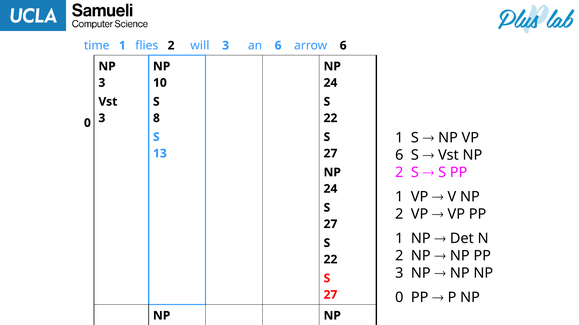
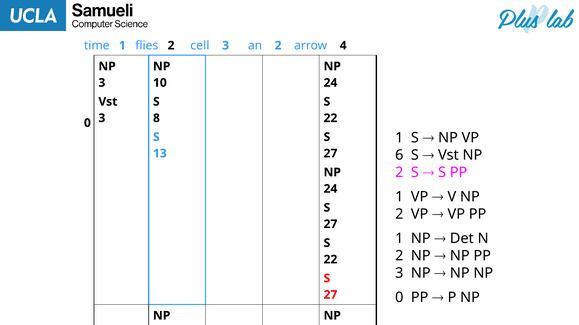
will: will -> cell (200, 46)
an 6: 6 -> 2 (278, 46)
arrow 6: 6 -> 4 (343, 46)
